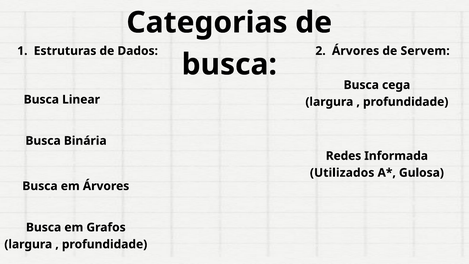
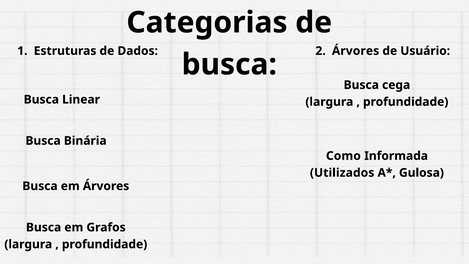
Servem: Servem -> Usuário (425, 51)
Redes: Redes -> Como (343, 156)
